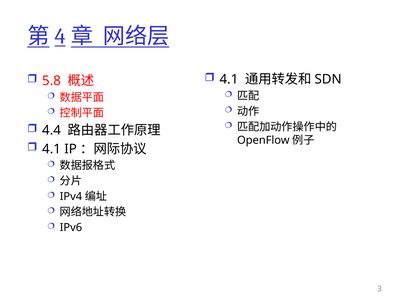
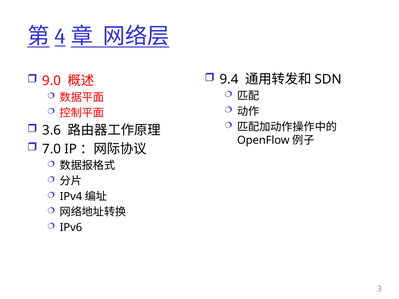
4.1: 4.1 -> 9.4 (229, 79)
5.8: 5.8 -> 9.0 (52, 81)
4.4: 4.4 -> 3.6 (52, 130)
4.1: 4.1 -> 7.0 (52, 149)
